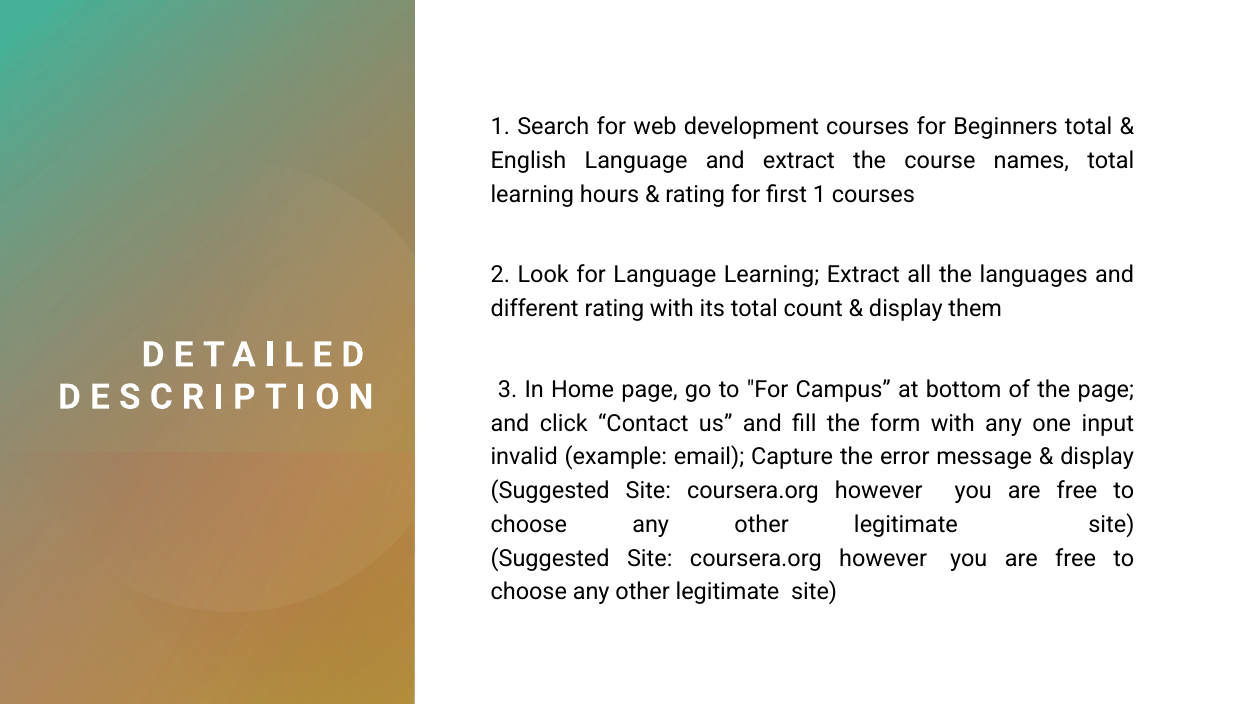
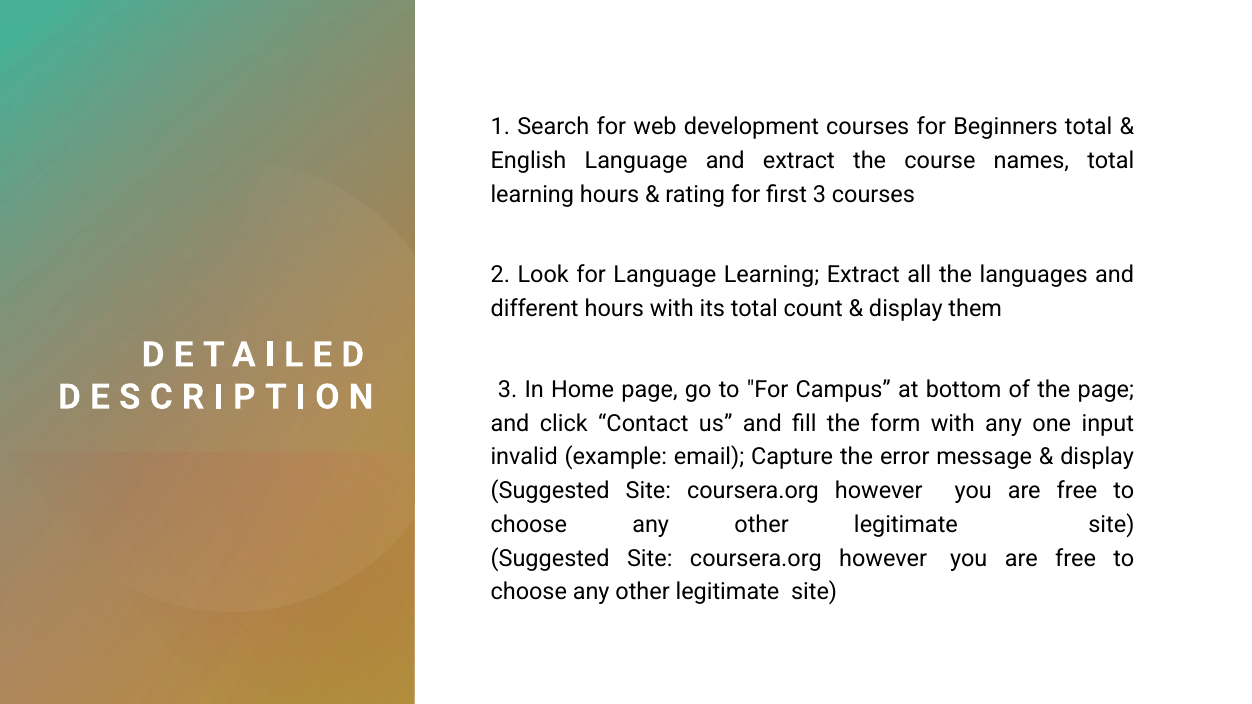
first 1: 1 -> 3 (819, 195)
different rating: rating -> hours (614, 309)
